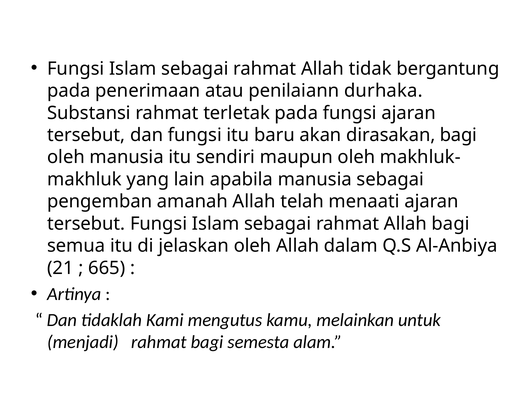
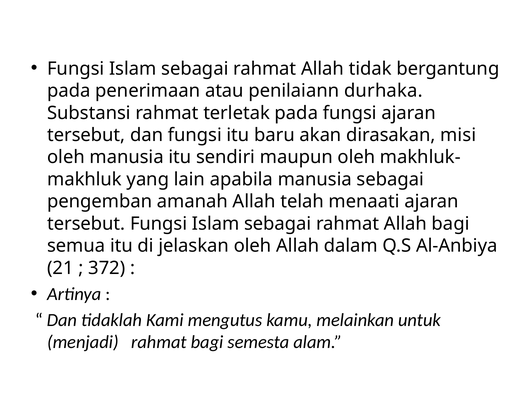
dirasakan bagi: bagi -> misi (458, 135)
665: 665 -> 372 (107, 268)
